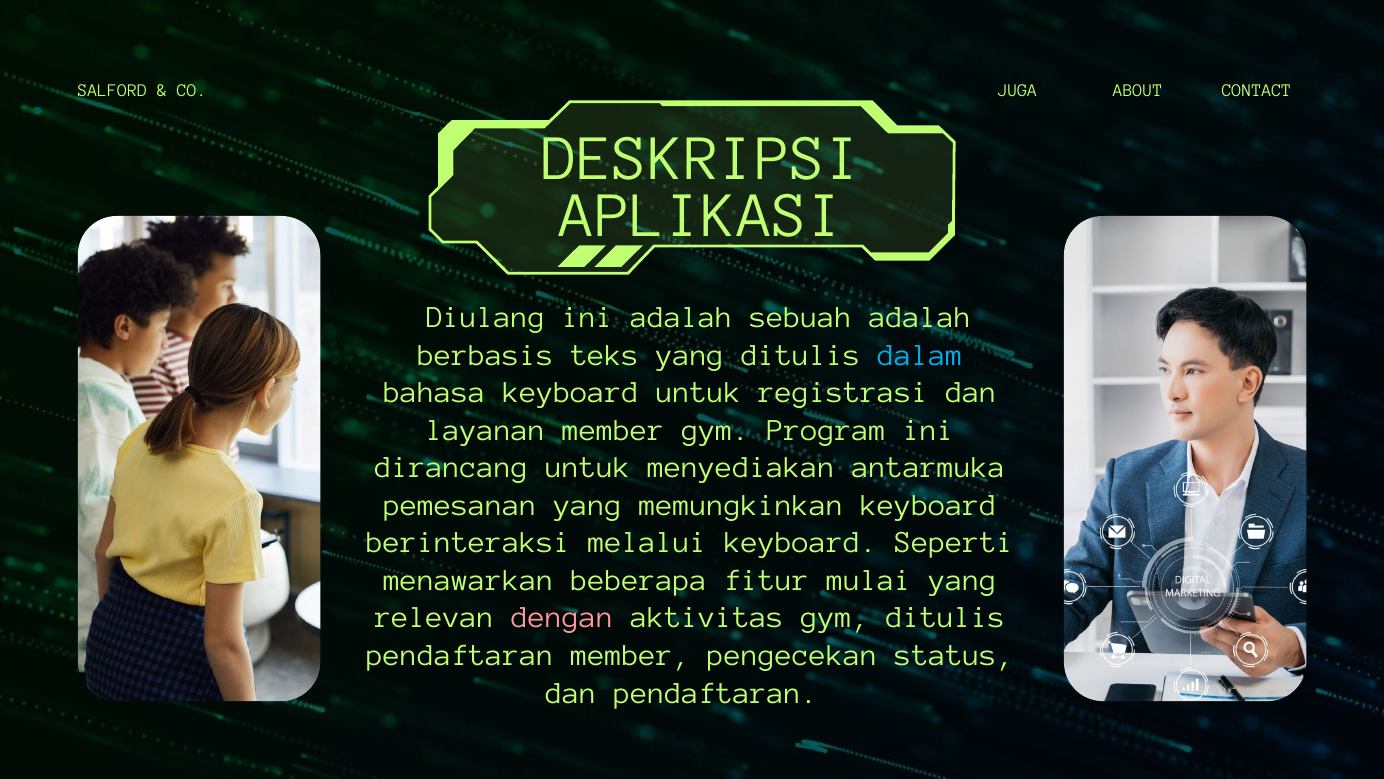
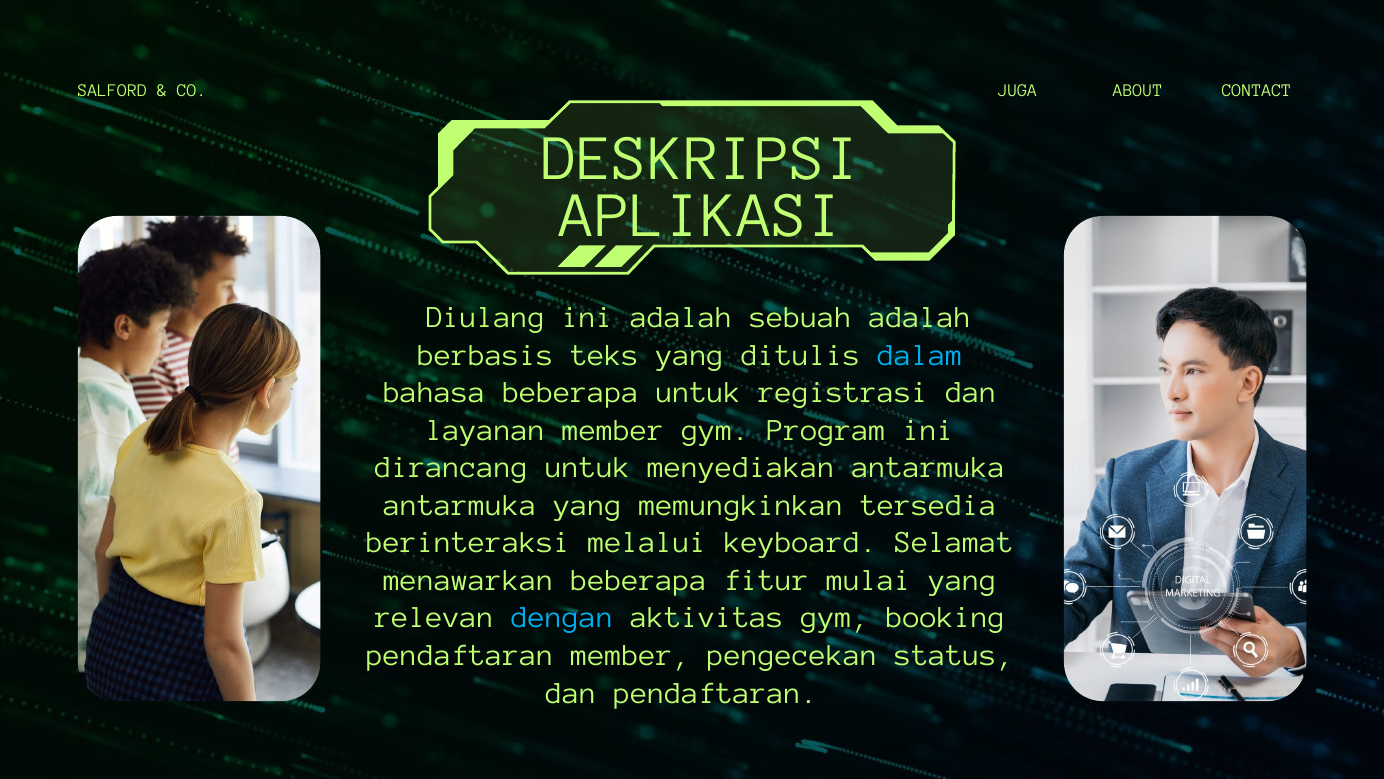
bahasa keyboard: keyboard -> beberapa (571, 392)
pemesanan: pemesanan -> antarmuka (460, 505)
memungkinkan keyboard: keyboard -> tersedia (929, 505)
Seperti: Seperti -> Selamat (955, 542)
dengan colour: pink -> light blue (563, 617)
gym ditulis: ditulis -> booking (946, 617)
